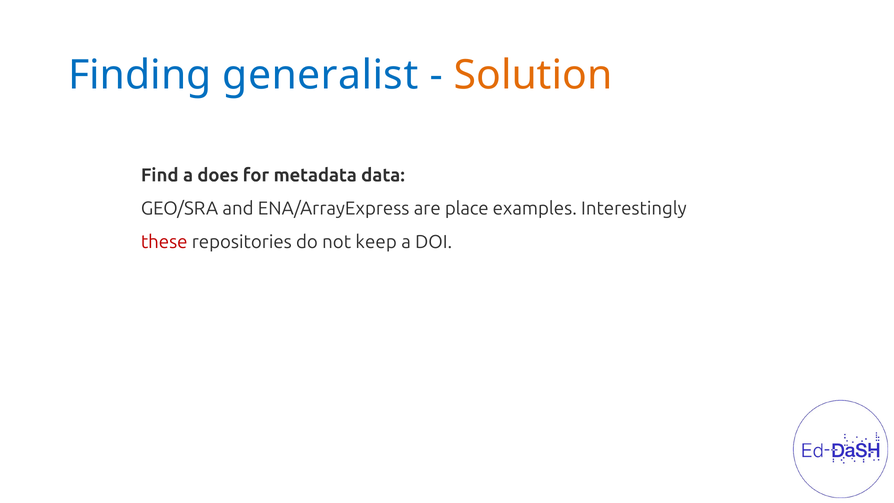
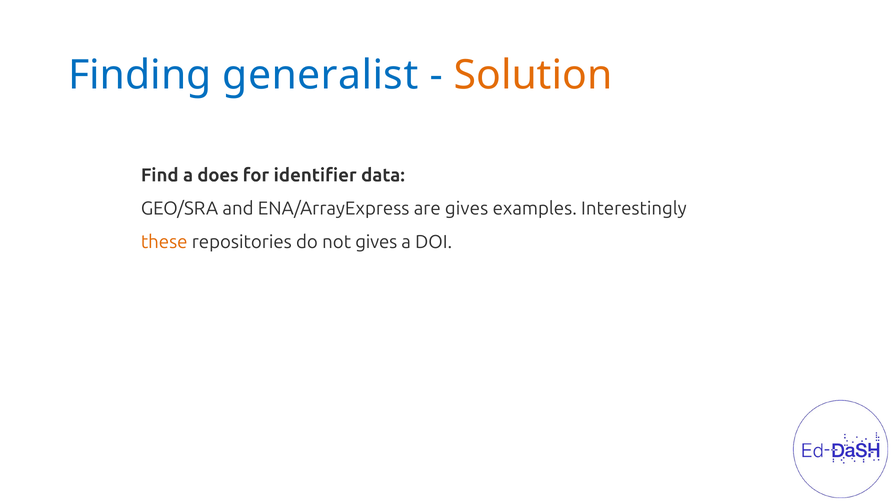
metadata: metadata -> identifier (315, 175)
are place: place -> gives (467, 209)
these colour: red -> orange (164, 242)
not keep: keep -> gives (376, 242)
